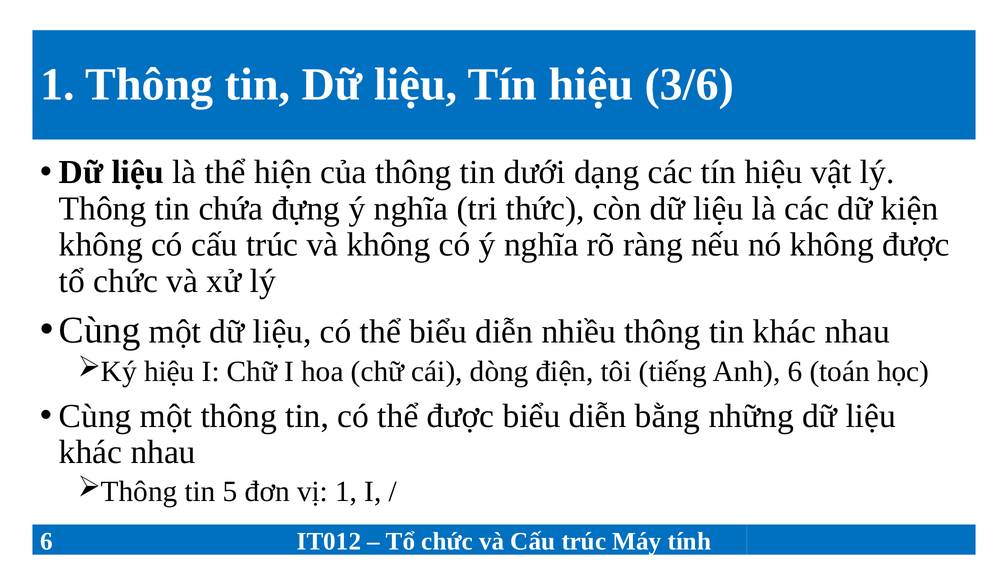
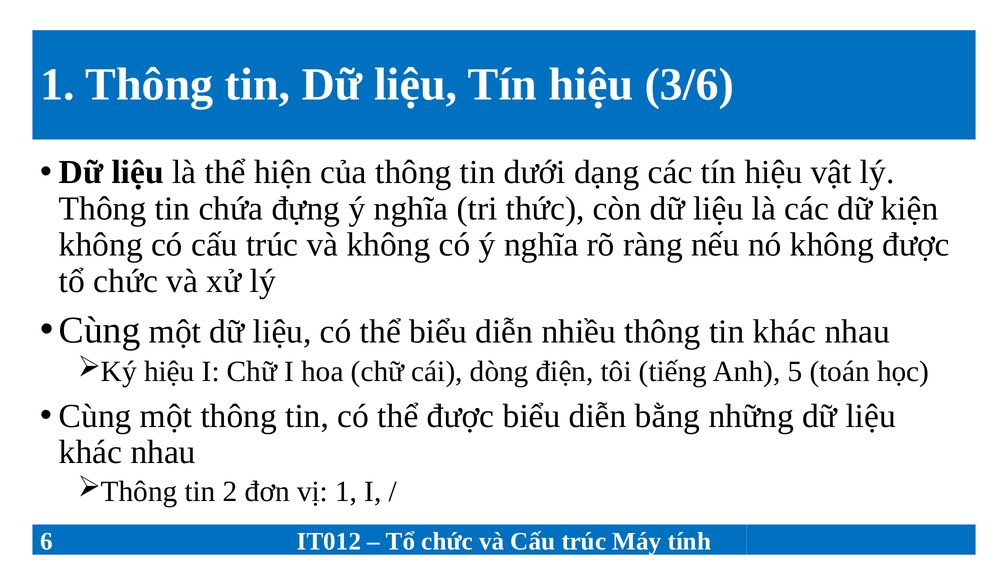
Anh 6: 6 -> 5 (795, 371)
5: 5 -> 2 (230, 491)
